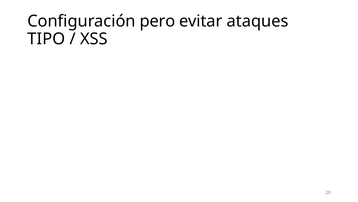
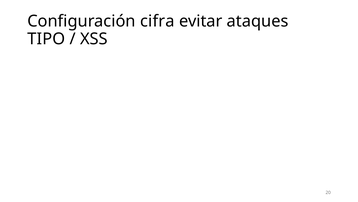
pero: pero -> cifra (157, 21)
